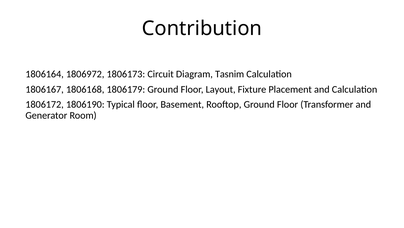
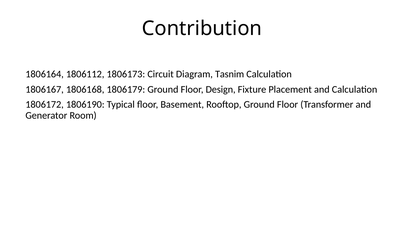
1806972: 1806972 -> 1806112 (85, 74)
Layout: Layout -> Design (221, 89)
